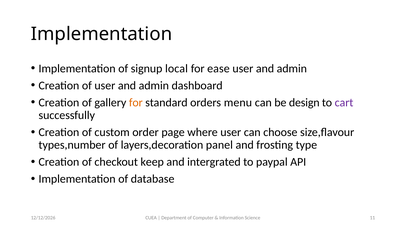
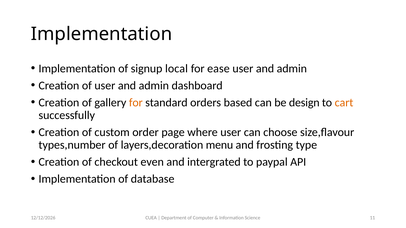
menu: menu -> based (238, 103)
cart colour: purple -> orange (344, 103)
panel: panel -> menu (219, 145)
keep: keep -> even (152, 162)
